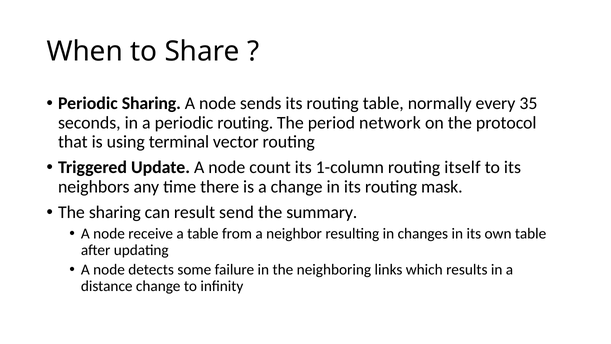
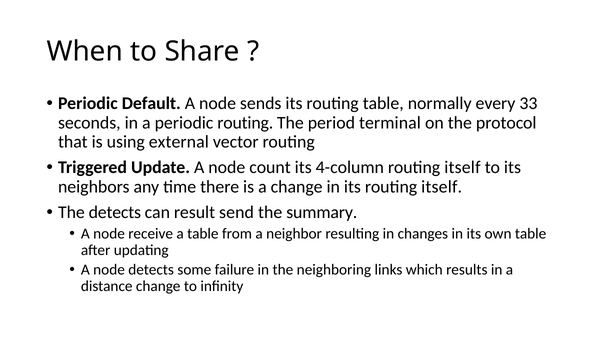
Periodic Sharing: Sharing -> Default (151, 103)
35: 35 -> 33 (528, 103)
network: network -> terminal (390, 123)
terminal: terminal -> external (179, 142)
1-column: 1-column -> 4-column (350, 167)
its routing mask: mask -> itself (442, 187)
The sharing: sharing -> detects (115, 212)
